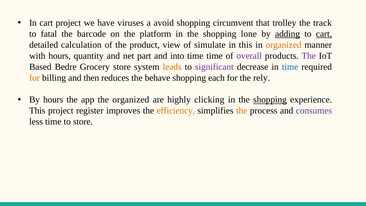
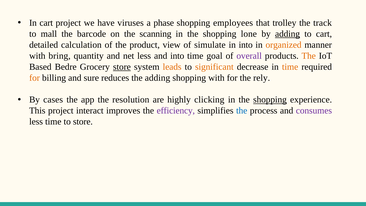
avoid: avoid -> phase (164, 23)
circumvent: circumvent -> employees (233, 23)
fatal: fatal -> mall (49, 34)
platform: platform -> scanning (155, 34)
cart underline: present -> none (324, 34)
in this: this -> into (246, 45)
with hours: hours -> bring (60, 56)
net part: part -> less (144, 56)
time time: time -> goal (215, 56)
The colour: purple -> orange (309, 56)
store underline: none -> present (122, 67)
significant colour: purple -> orange (214, 67)
time colour: blue -> orange (290, 67)
then: then -> sure (91, 78)
the behave: behave -> adding (157, 78)
shopping each: each -> with (216, 78)
By hours: hours -> cases (53, 100)
the organized: organized -> resolution (131, 100)
register: register -> interact (90, 111)
efficiency colour: orange -> purple (176, 111)
the colour: orange -> blue (242, 111)
